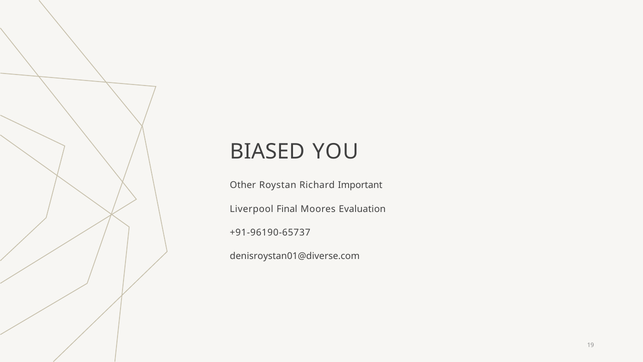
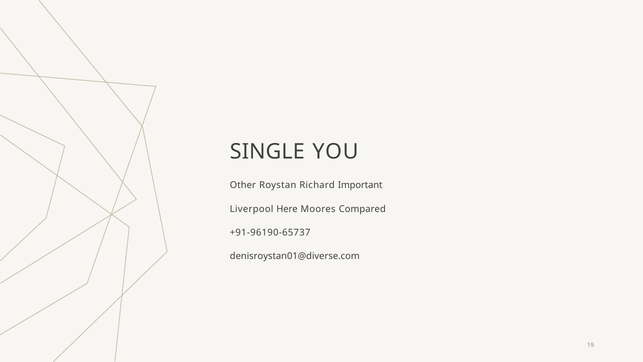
BIASED: BIASED -> SINGLE (267, 151)
Final: Final -> Here (287, 209)
Evaluation: Evaluation -> Compared (362, 209)
